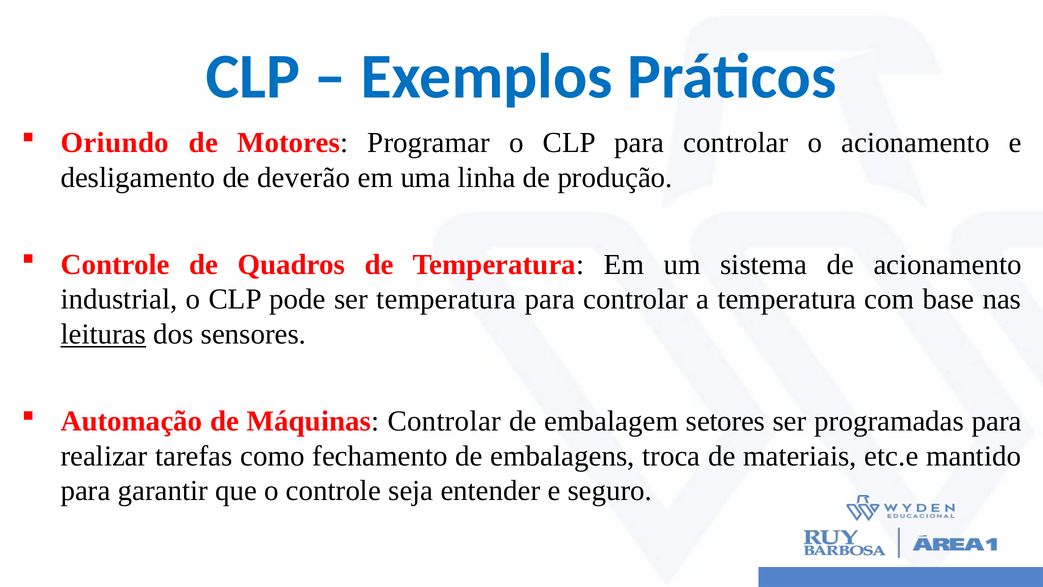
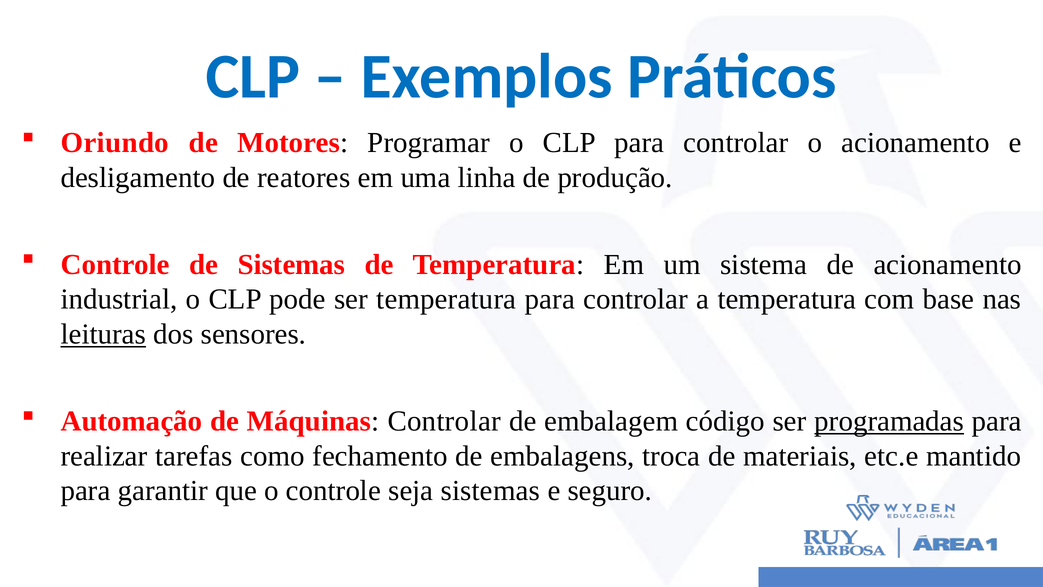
deverão: deverão -> reatores (304, 177)
de Quadros: Quadros -> Sistemas (291, 264)
setores: setores -> código (725, 421)
programadas underline: none -> present (889, 421)
seja entender: entender -> sistemas (490, 491)
